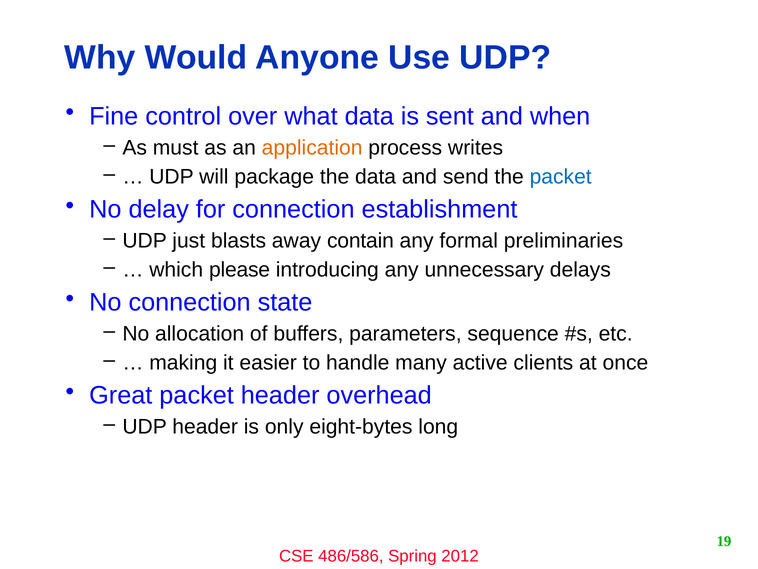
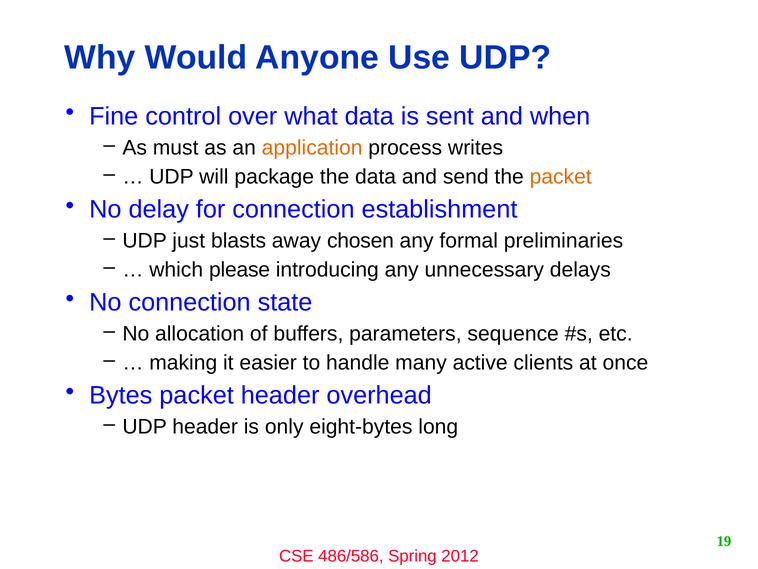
packet colour: blue -> orange (561, 177)
contain: contain -> chosen (360, 241)
Great: Great -> Bytes (121, 395)
